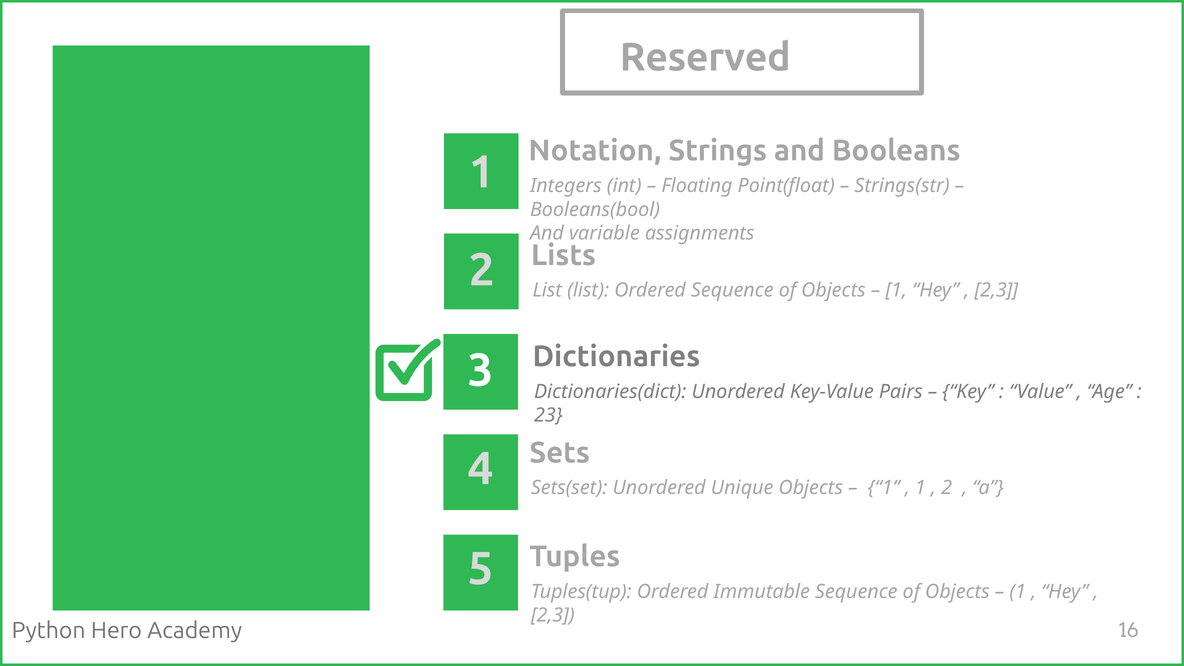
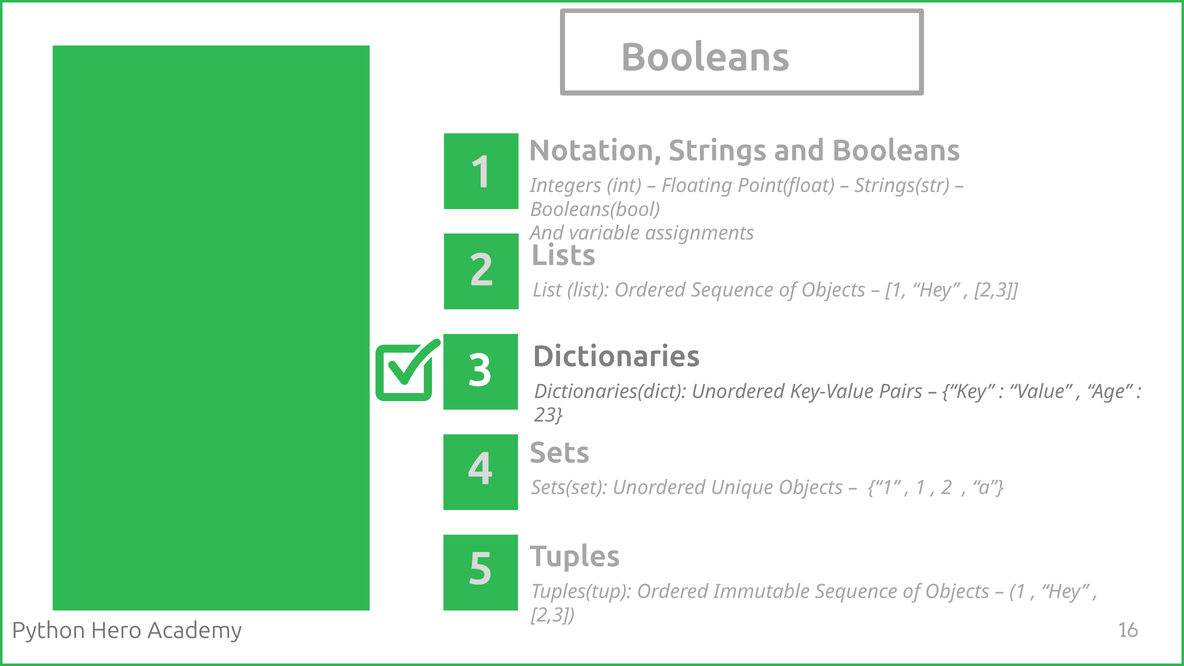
Reserved: Reserved -> Booleans (705, 57)
